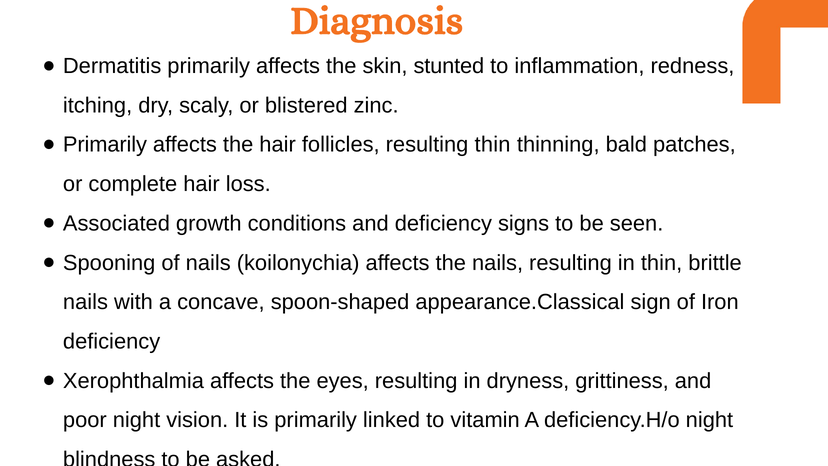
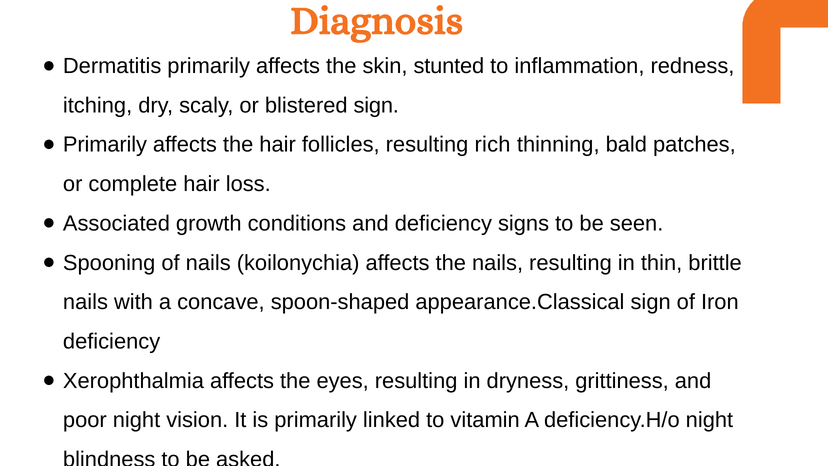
blistered zinc: zinc -> sign (376, 105)
resulting thin: thin -> rich (493, 145)
